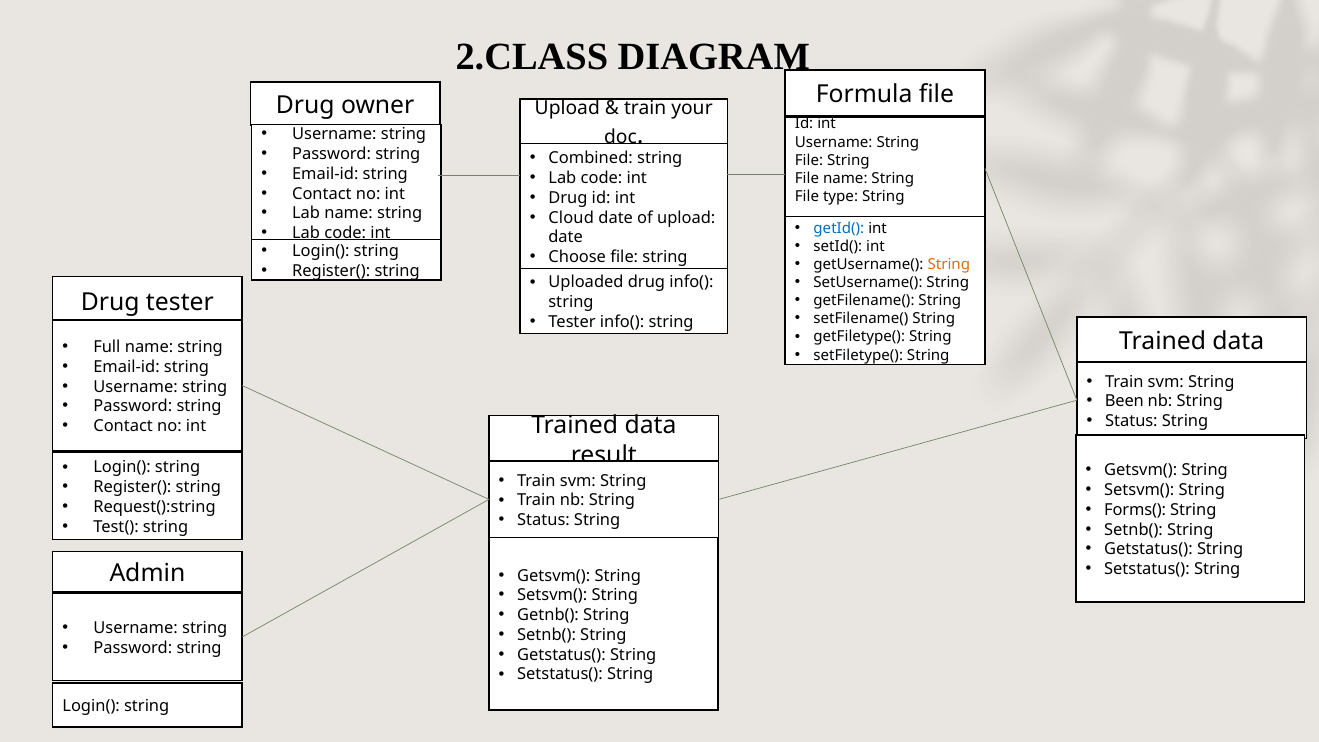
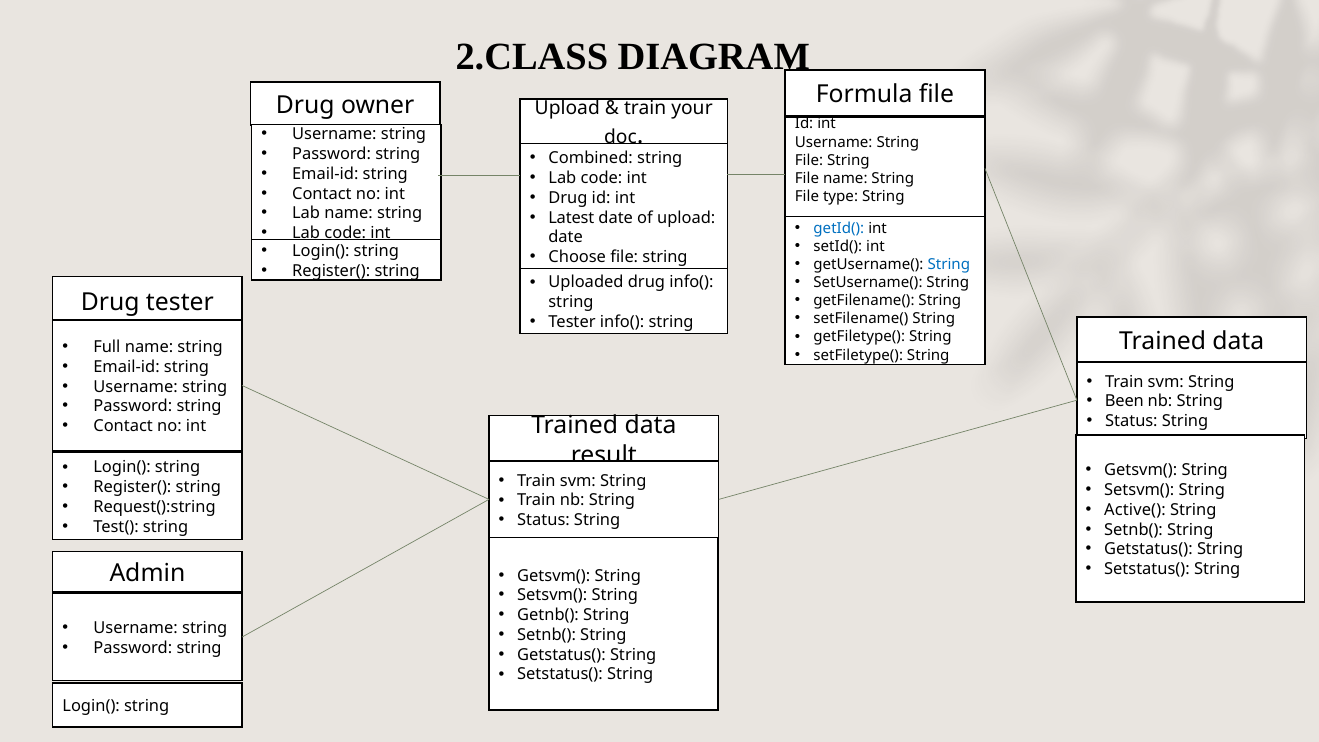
Cloud: Cloud -> Latest (571, 218)
String colour: orange -> blue (949, 264)
Forms(: Forms( -> Active( (1135, 510)
